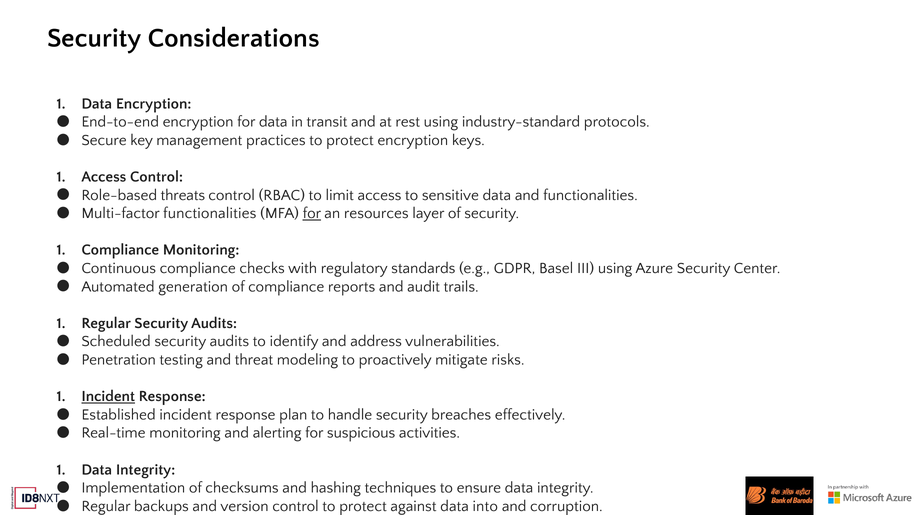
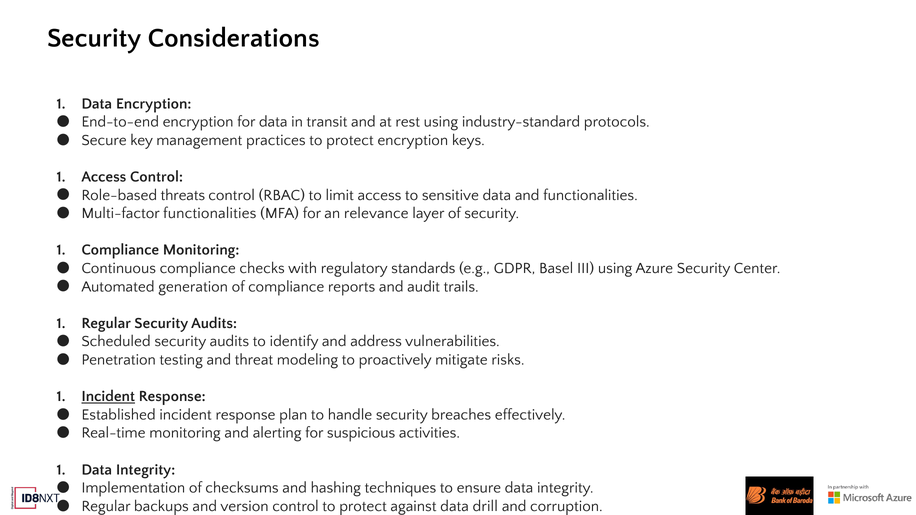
for underline: present -> none (312, 213)
resources: resources -> relevance (376, 213)
into: into -> drill (485, 506)
